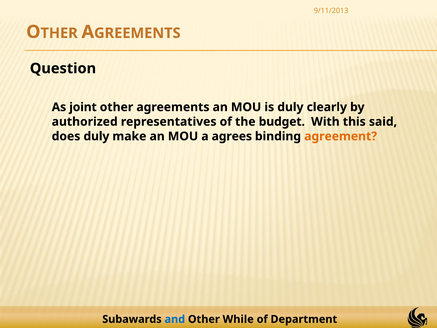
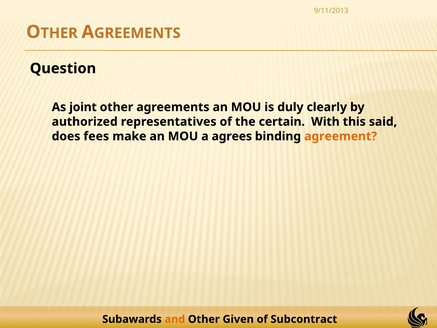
budget: budget -> certain (282, 122)
does duly: duly -> fees (96, 136)
and colour: blue -> orange (175, 319)
While: While -> Given (238, 319)
Department: Department -> Subcontract (304, 319)
